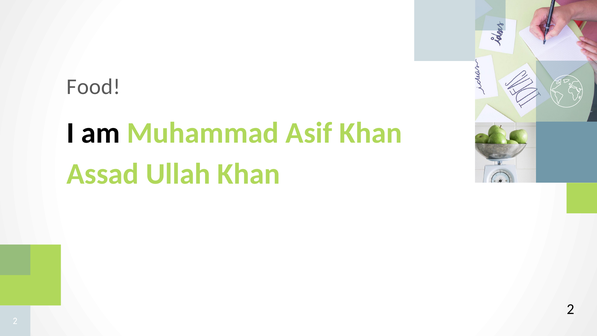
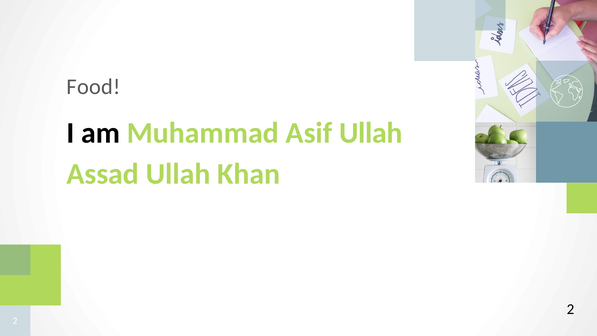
Asif Khan: Khan -> Ullah (371, 133)
